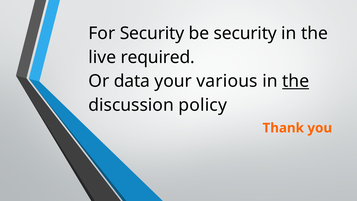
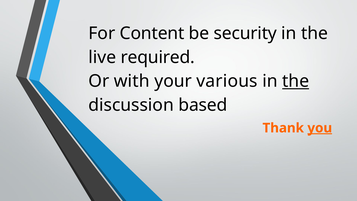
For Security: Security -> Content (152, 33)
data: data -> with (132, 81)
policy: policy -> based (203, 105)
you underline: none -> present (320, 128)
